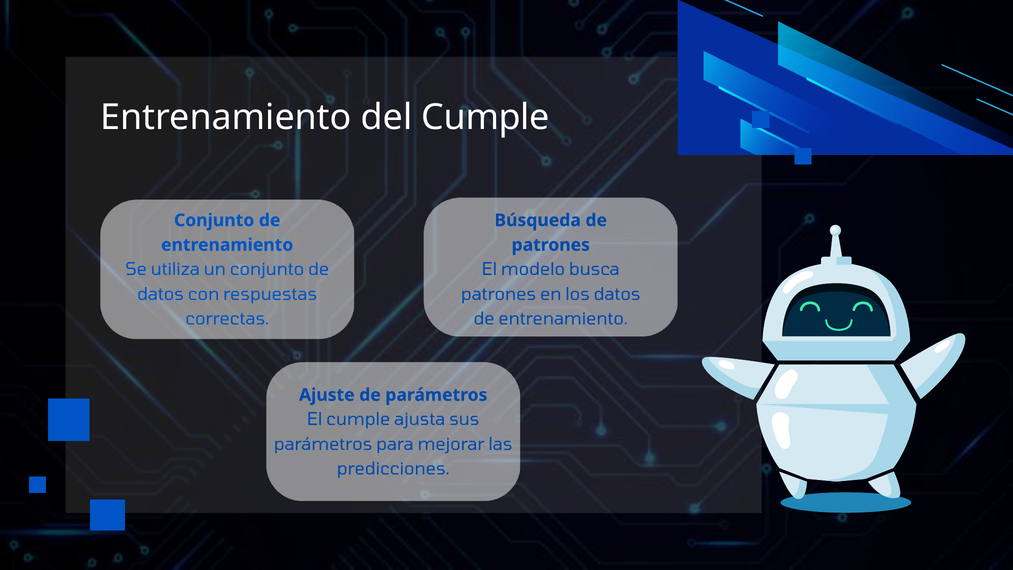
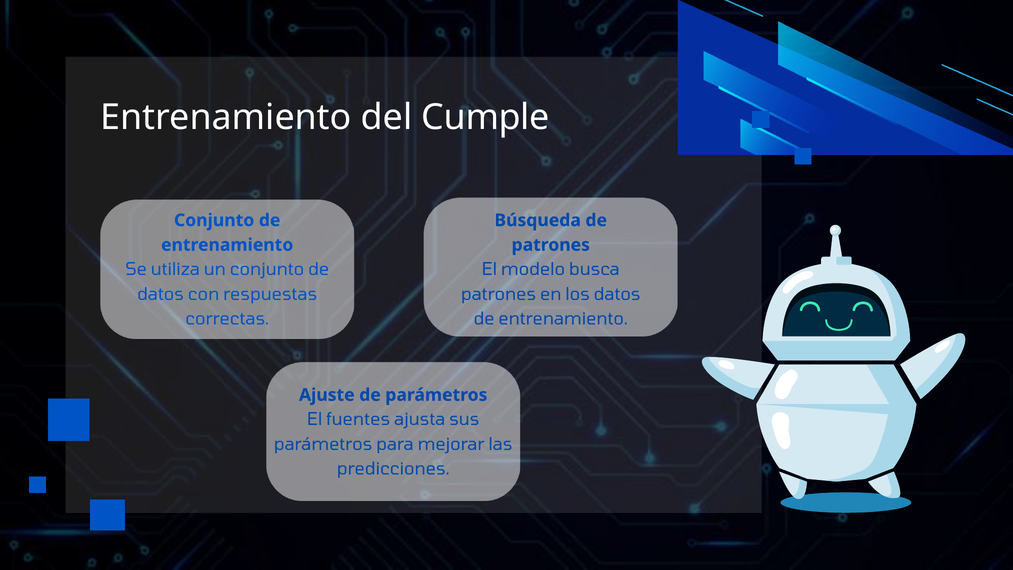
El cumple: cumple -> fuentes (358, 420)
